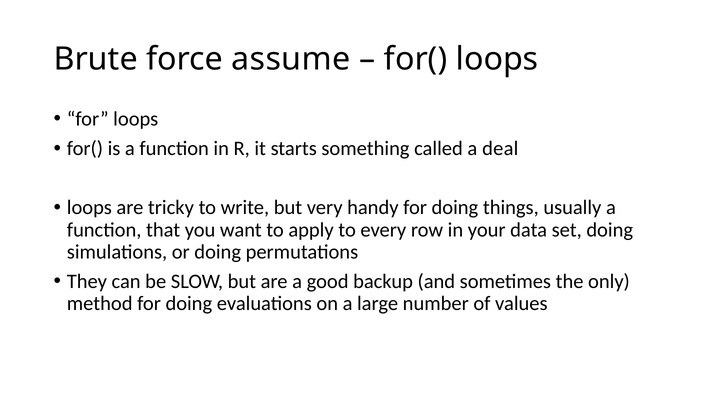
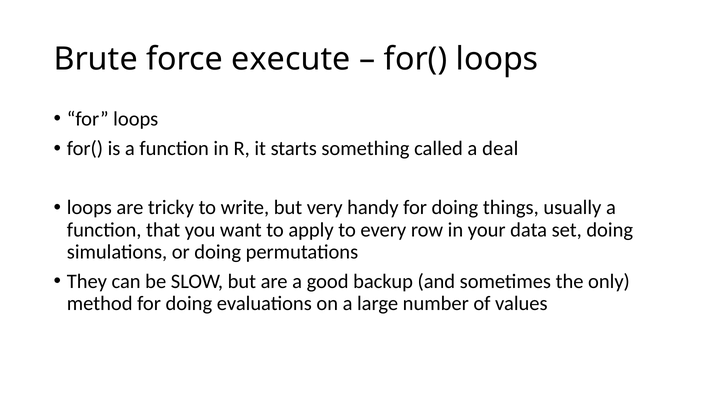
assume: assume -> execute (291, 59)
